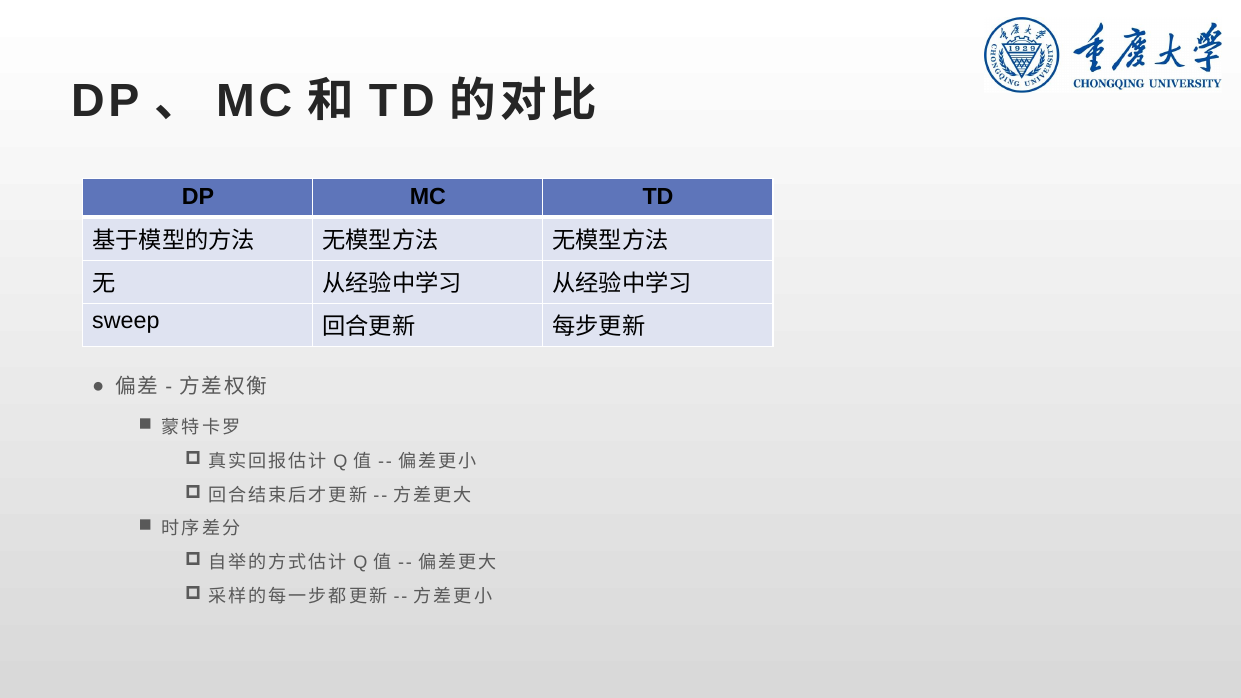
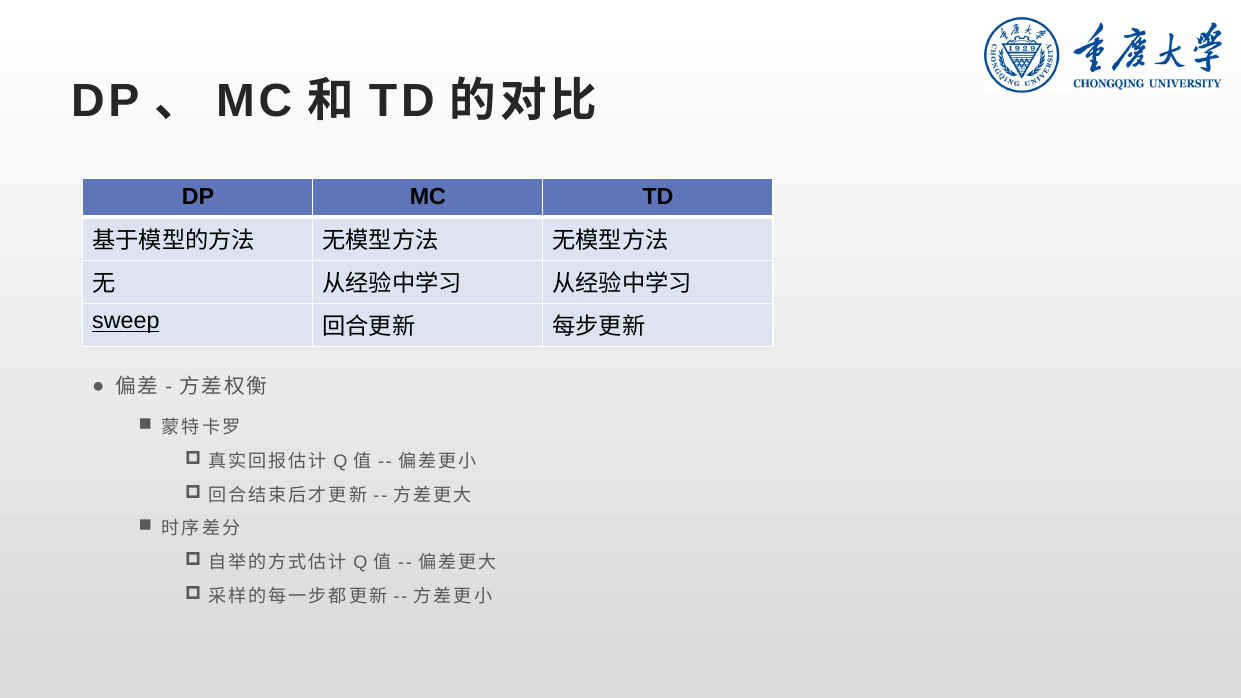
sweep underline: none -> present (126, 321)
